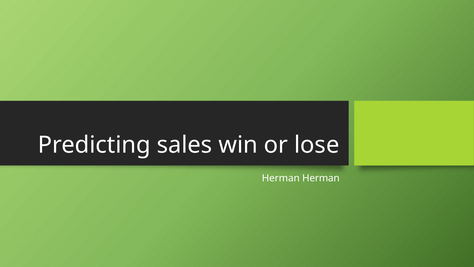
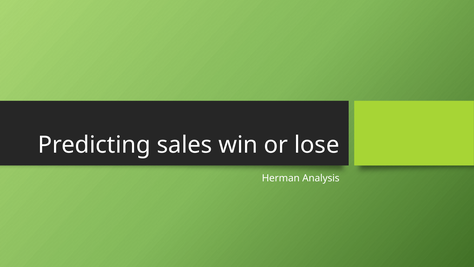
Herman Herman: Herman -> Analysis (321, 178)
